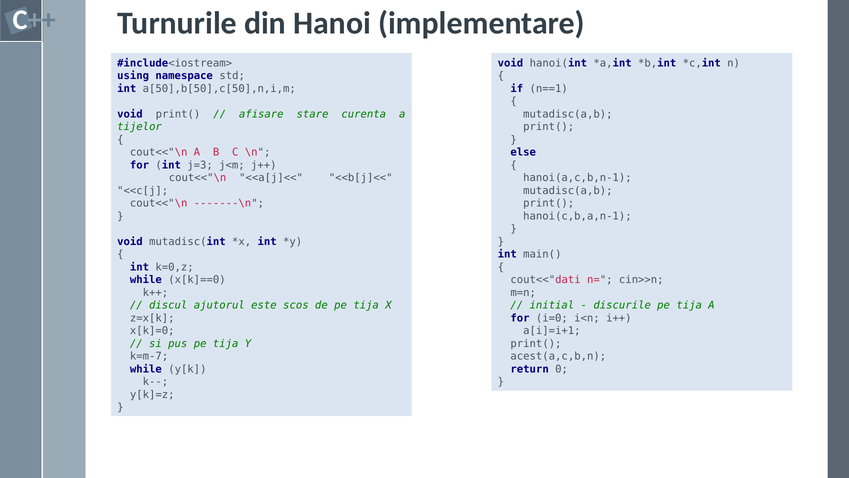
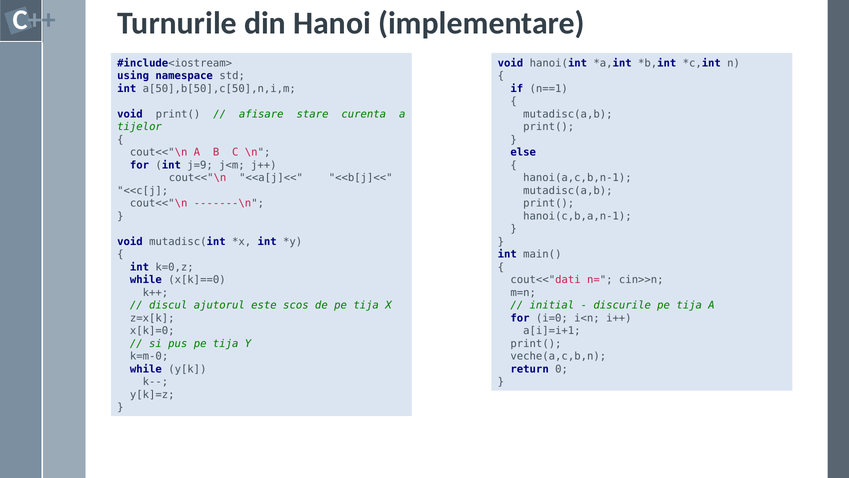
j=3: j=3 -> j=9 (200, 165)
k=m-7: k=m-7 -> k=m-0 (149, 356)
acest(a,c,b,n: acest(a,c,b,n -> veche(a,c,b,n (558, 356)
